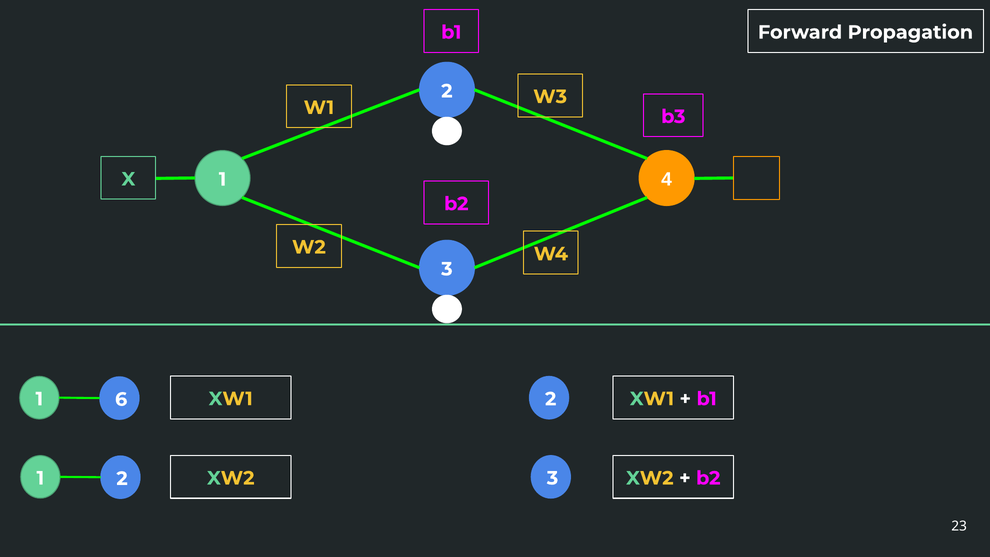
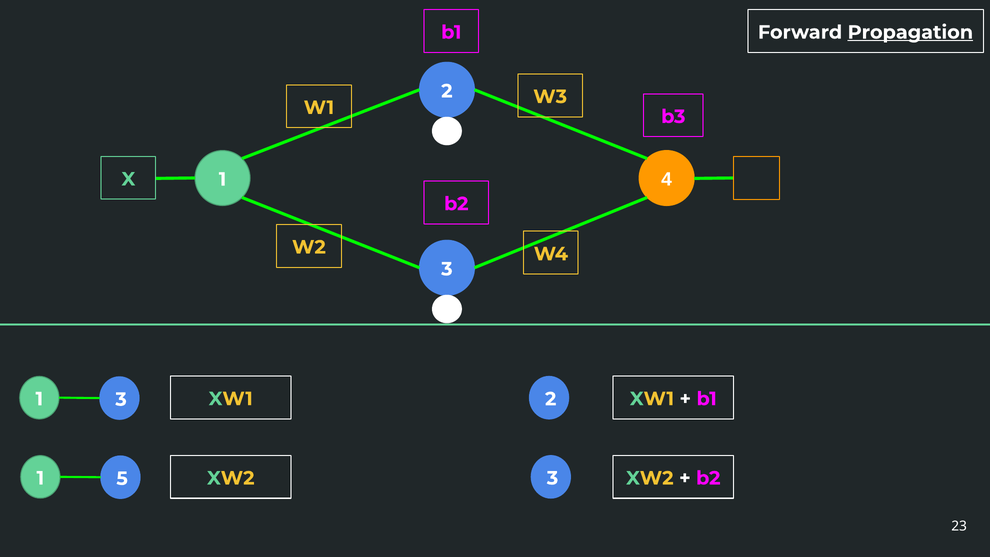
Propagation underline: none -> present (910, 32)
1 6: 6 -> 3 (121, 399)
2: 2 -> 5 (122, 478)
